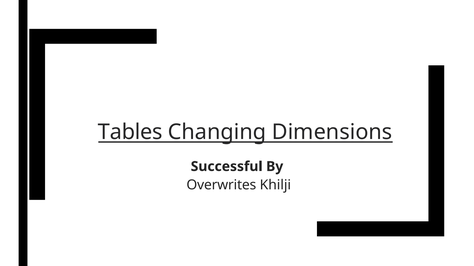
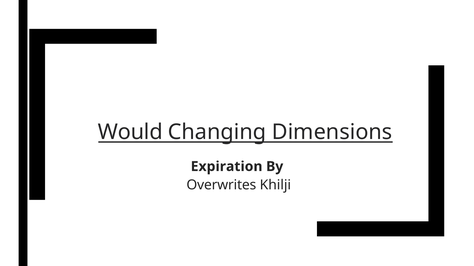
Tables: Tables -> Would (130, 132)
Successful: Successful -> Expiration (227, 167)
